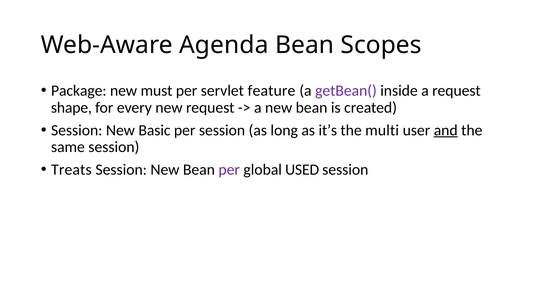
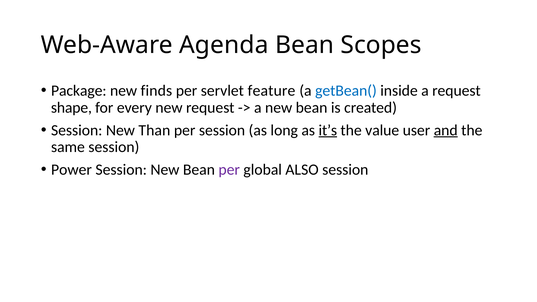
must: must -> finds (156, 91)
getBean( colour: purple -> blue (346, 91)
Basic: Basic -> Than (154, 130)
it’s underline: none -> present (328, 130)
multi: multi -> value (382, 130)
Treats: Treats -> Power (71, 170)
USED: USED -> ALSO (302, 170)
